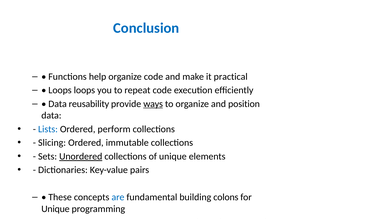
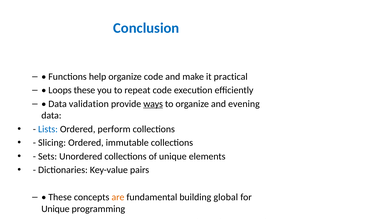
Loops loops: loops -> these (84, 90)
reusability: reusability -> validation (89, 104)
position: position -> evening (244, 104)
Unordered underline: present -> none (81, 157)
are colour: blue -> orange (118, 198)
colons: colons -> global (226, 198)
